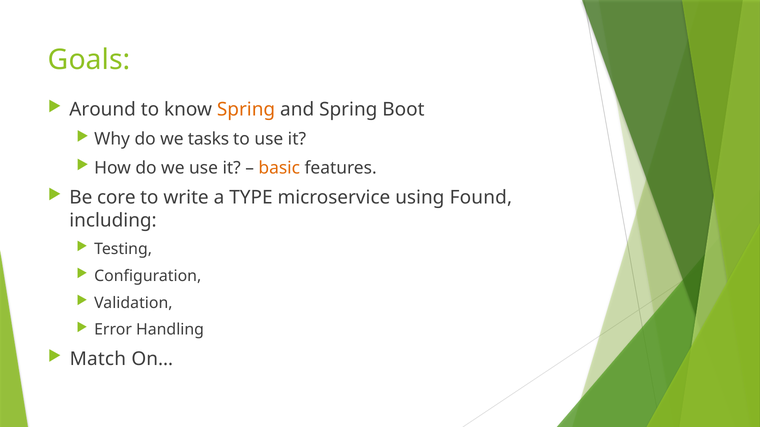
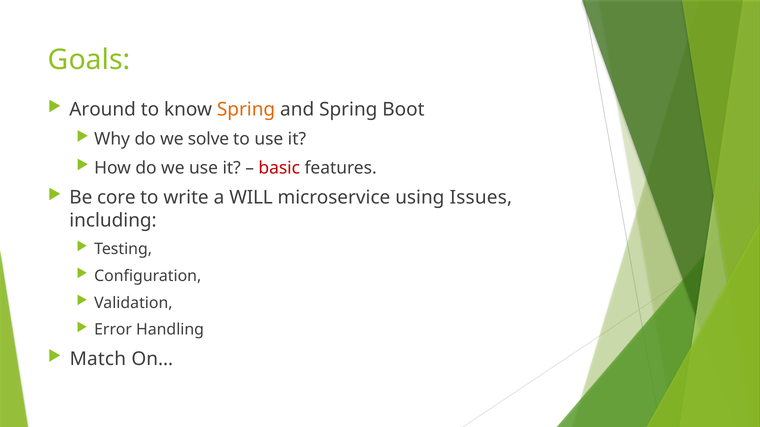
tasks: tasks -> solve (208, 139)
basic colour: orange -> red (279, 168)
TYPE: TYPE -> WILL (251, 198)
Found: Found -> Issues (481, 198)
